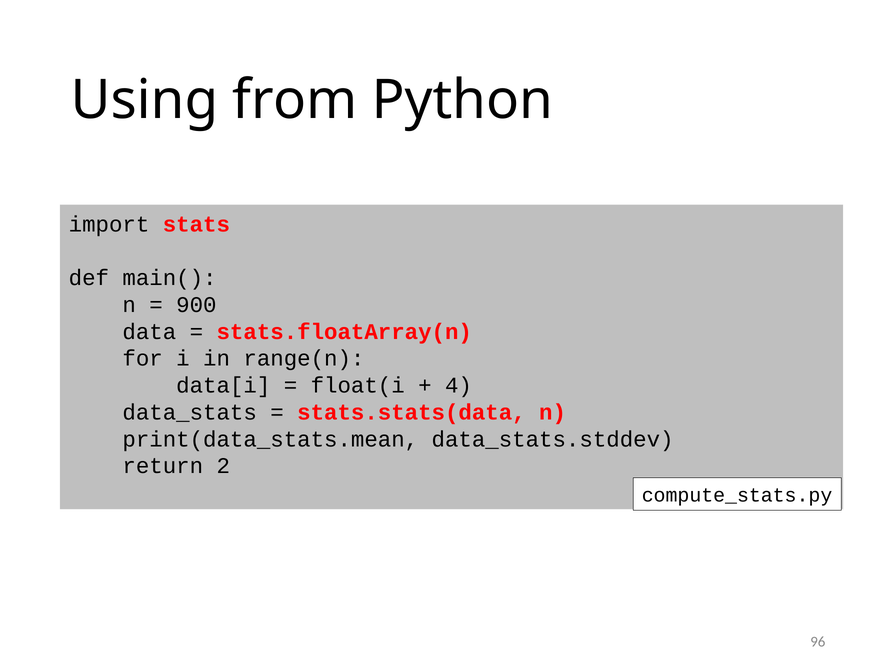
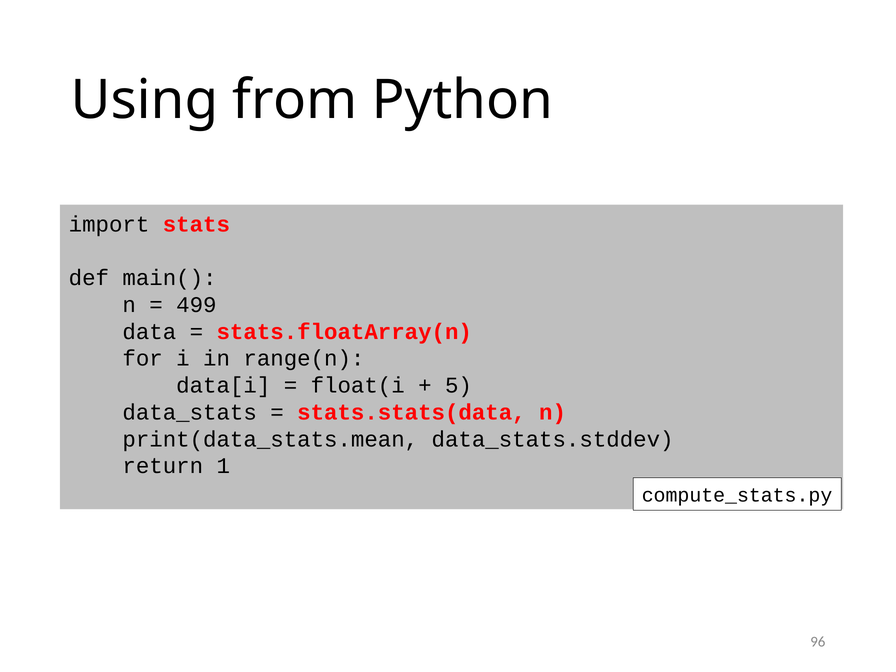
900: 900 -> 499 (196, 305)
4: 4 -> 5 (458, 385)
2: 2 -> 1 (223, 466)
